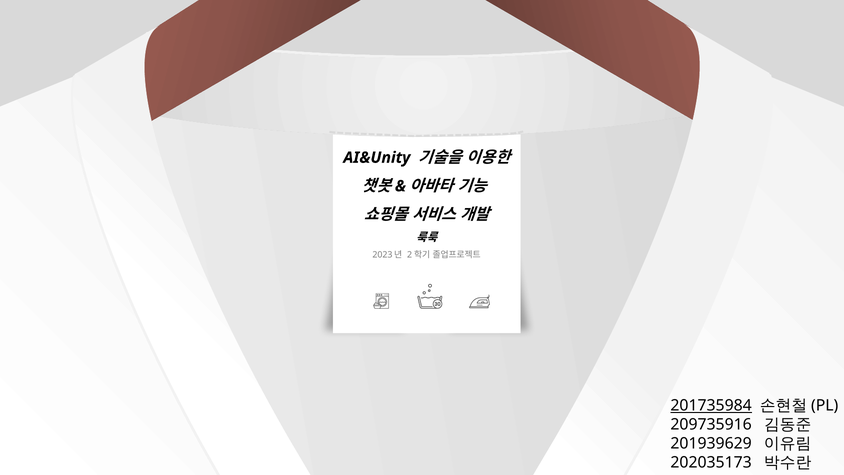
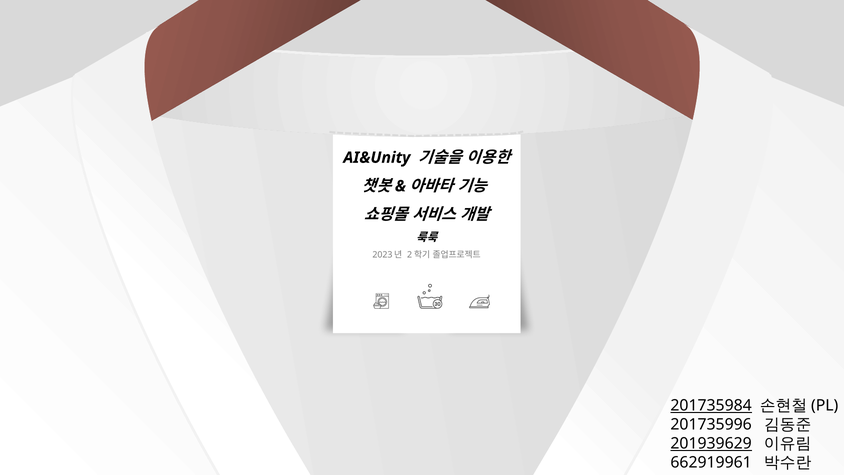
209735916: 209735916 -> 201735996 (711, 424)
201939629 underline: none -> present (711, 443)
202035173: 202035173 -> 662919961 (711, 462)
